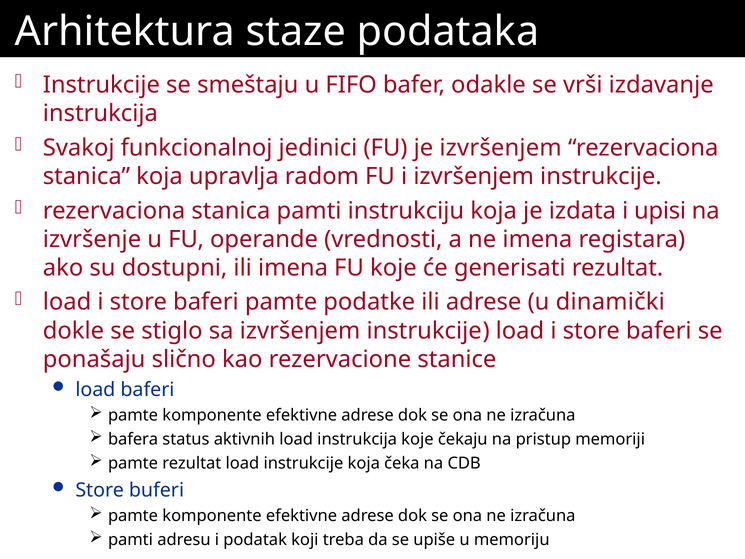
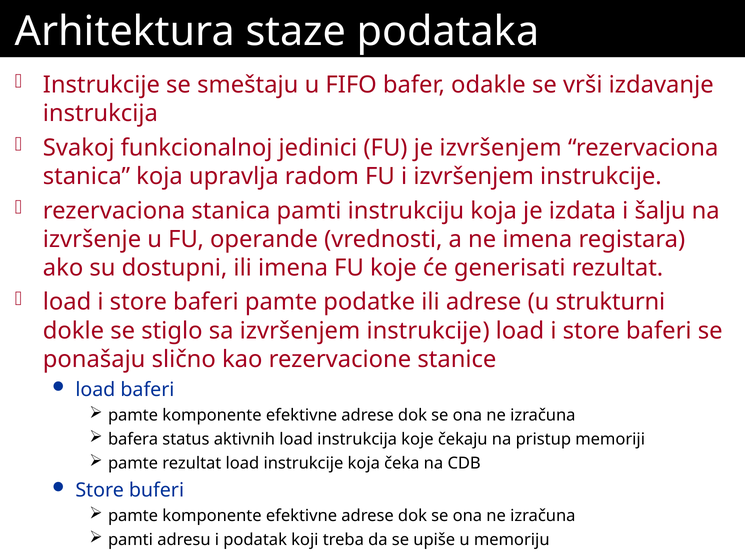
upisi: upisi -> šalju (660, 211)
dinamički: dinamički -> strukturni (610, 302)
